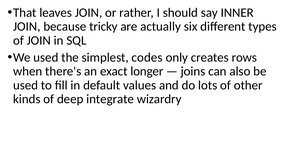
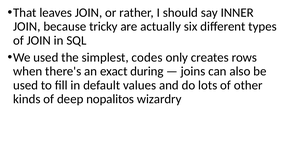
longer: longer -> during (147, 71)
integrate: integrate -> nopalitos (110, 99)
